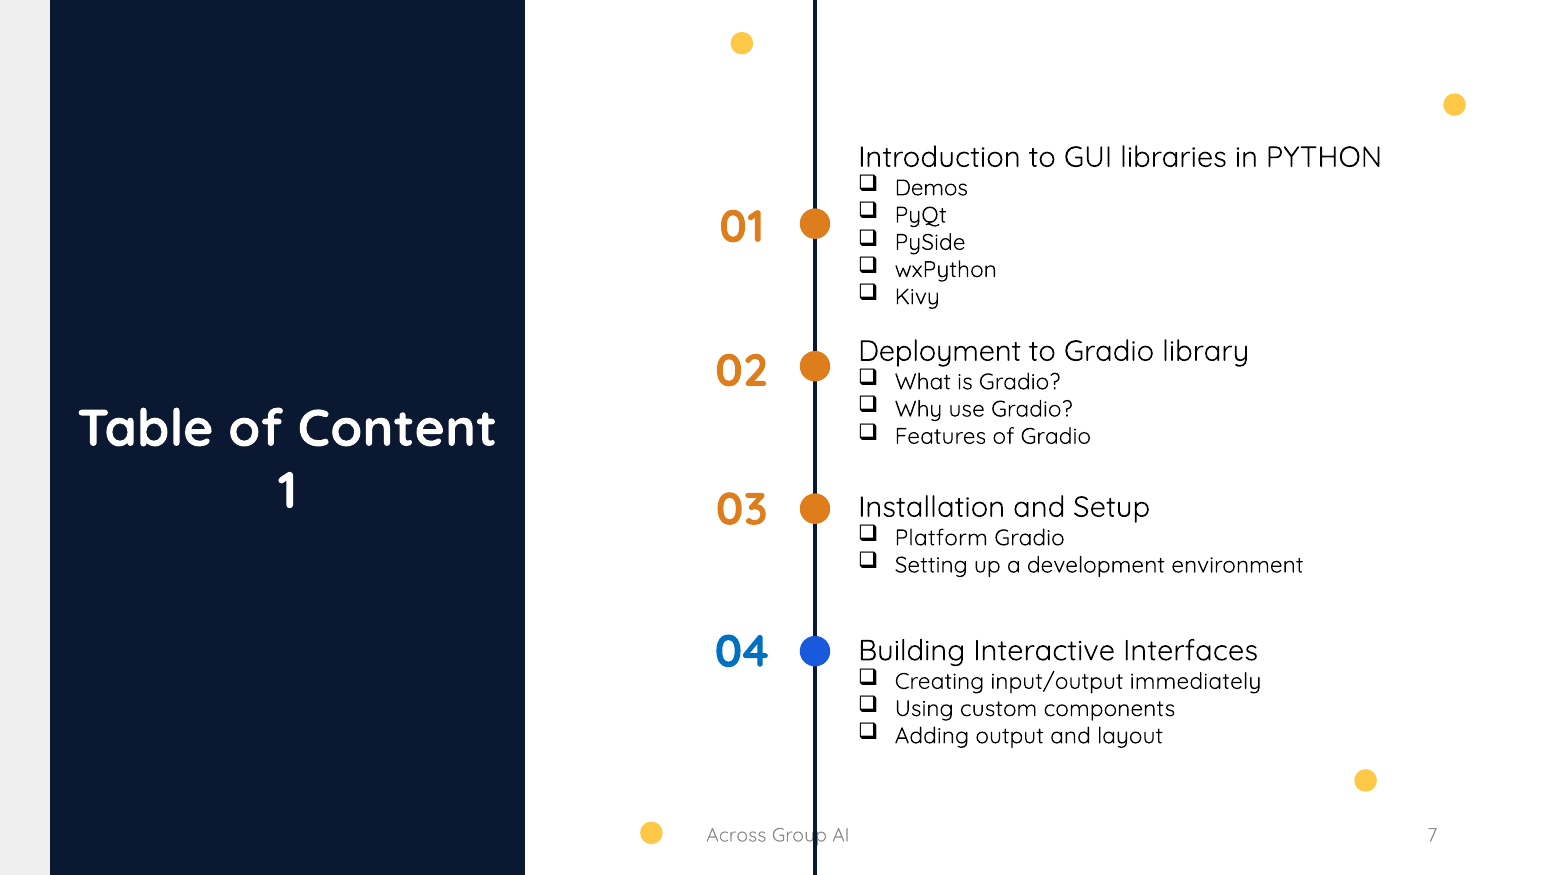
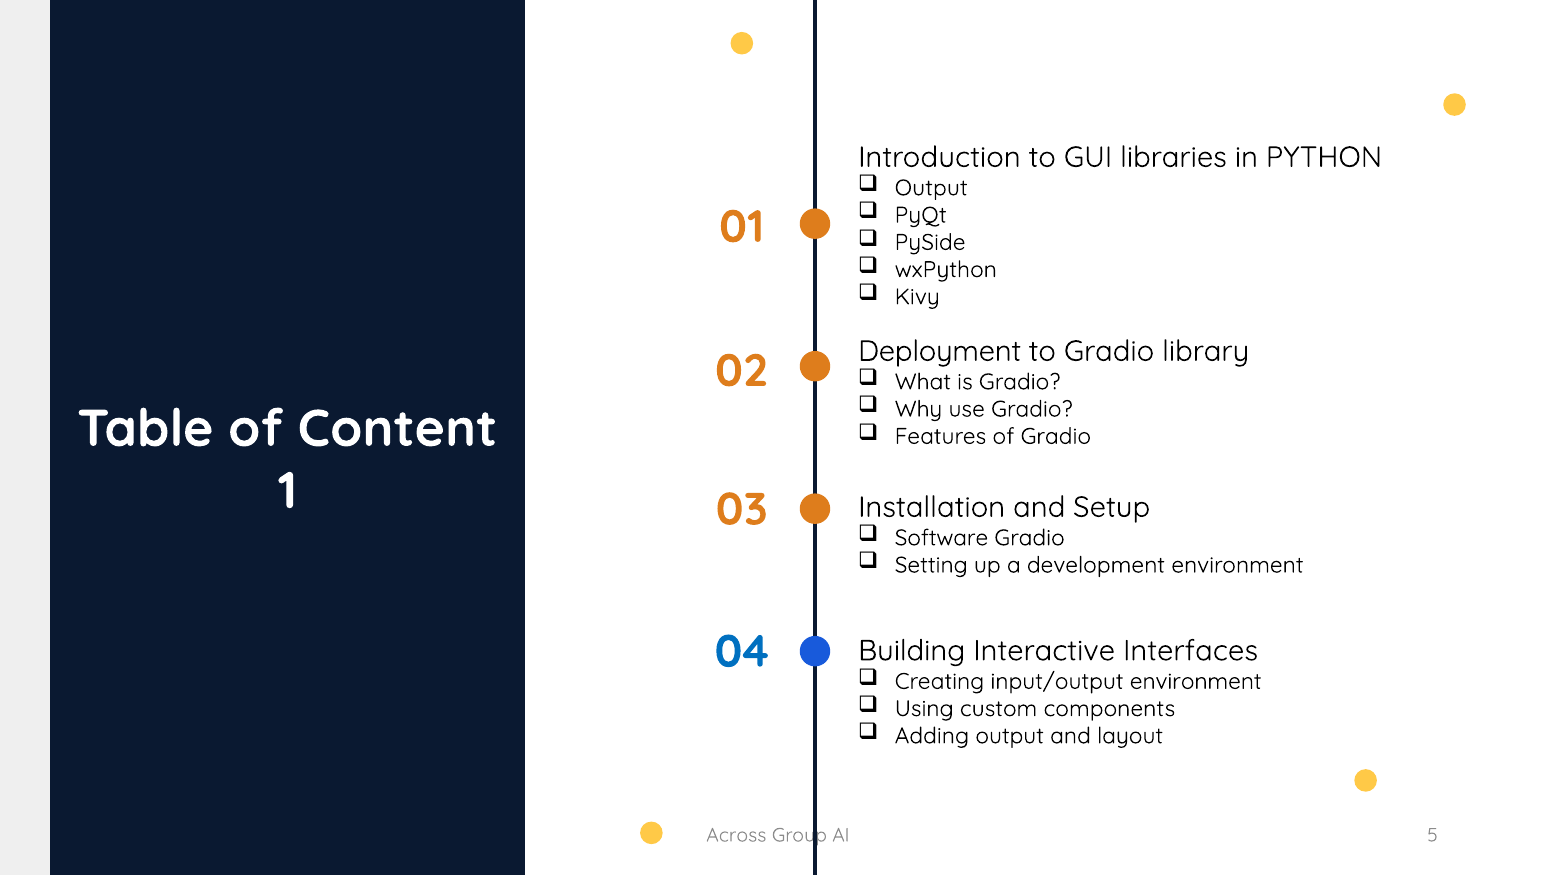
Demos: Demos -> Output (931, 188)
Platform: Platform -> Software (941, 538)
input/output immediately: immediately -> environment (1196, 682)
7: 7 -> 5 (1432, 835)
